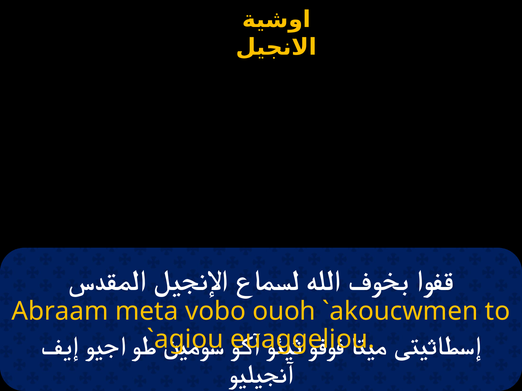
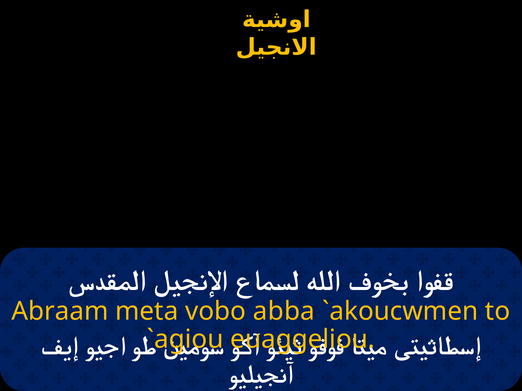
ouoh: ouoh -> abba (284, 312)
